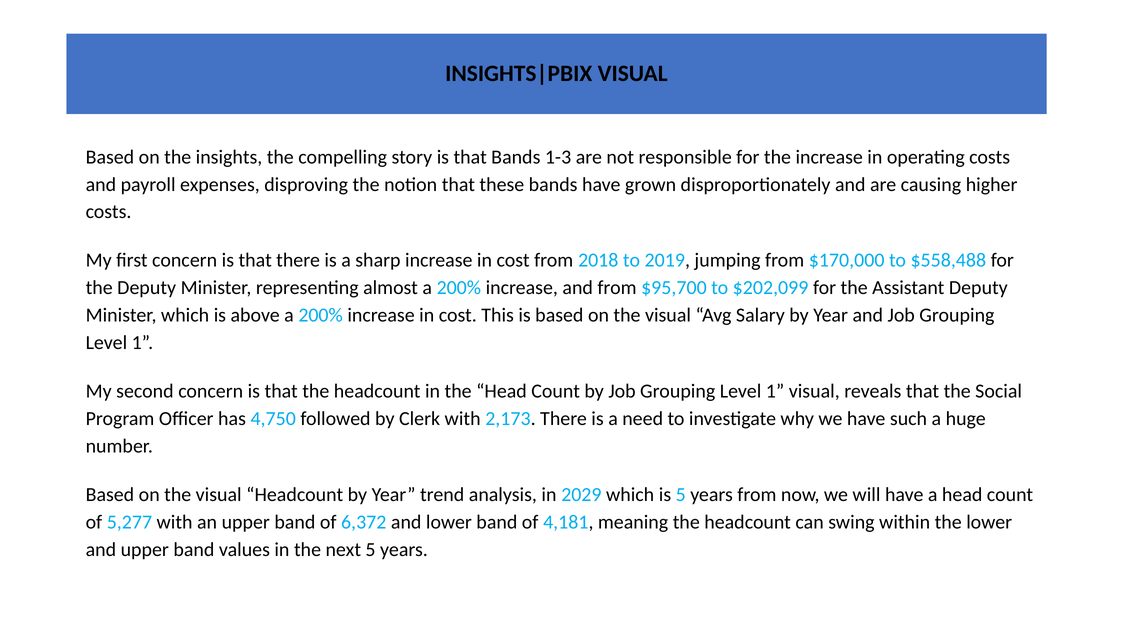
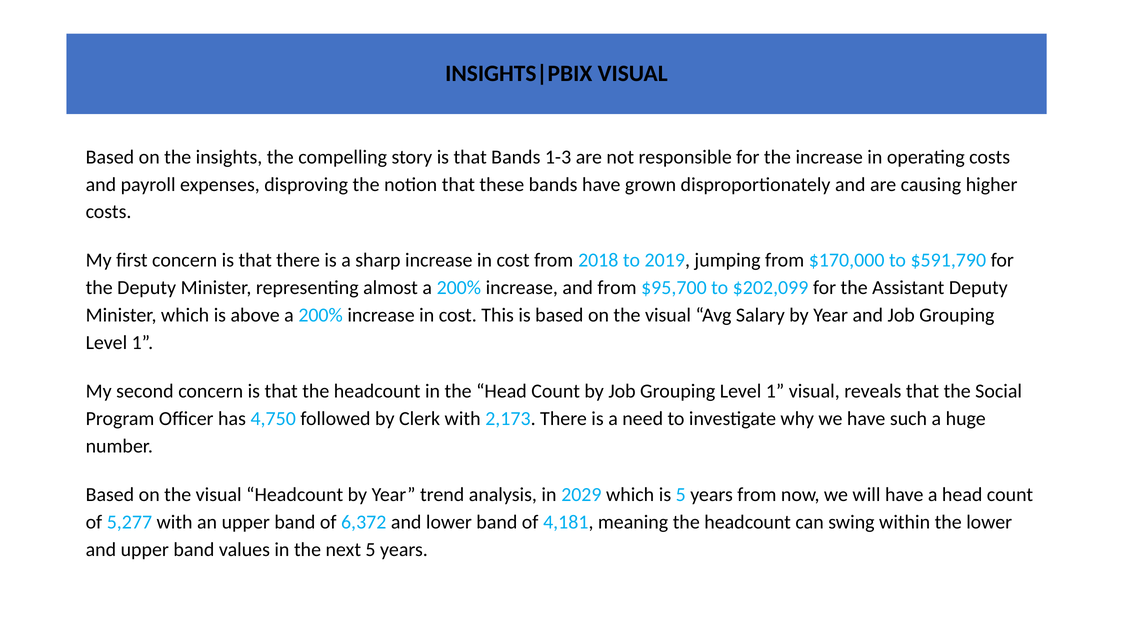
$558,488: $558,488 -> $591,790 (948, 261)
